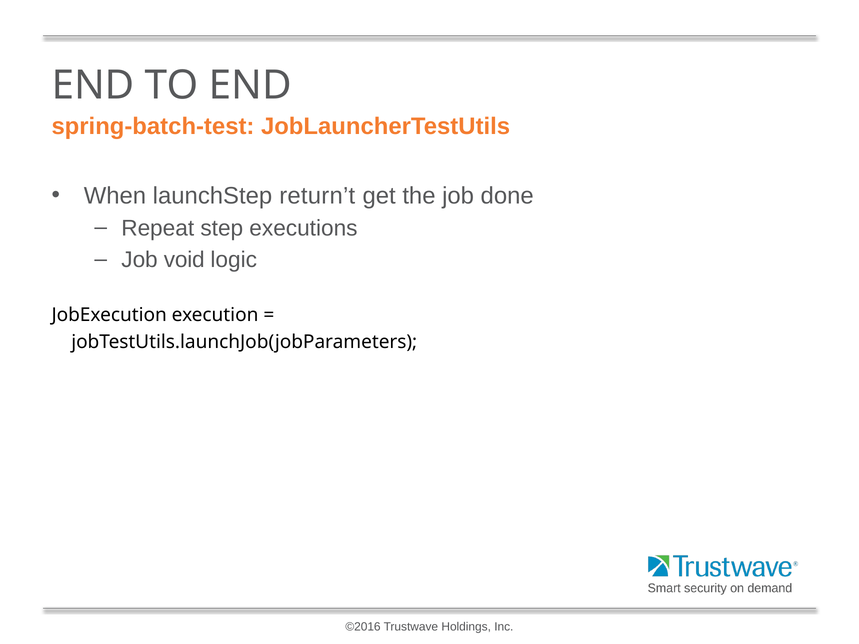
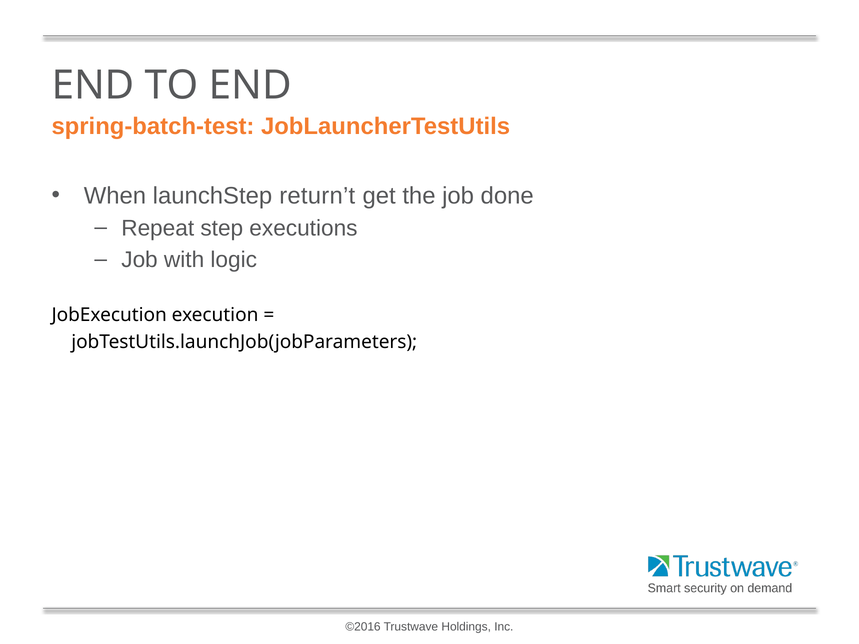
void: void -> with (184, 260)
